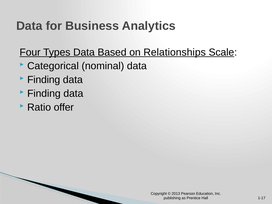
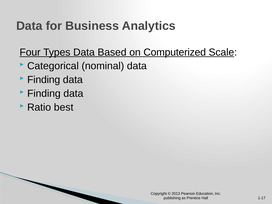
Relationships: Relationships -> Computerized (175, 52)
offer: offer -> best (64, 107)
